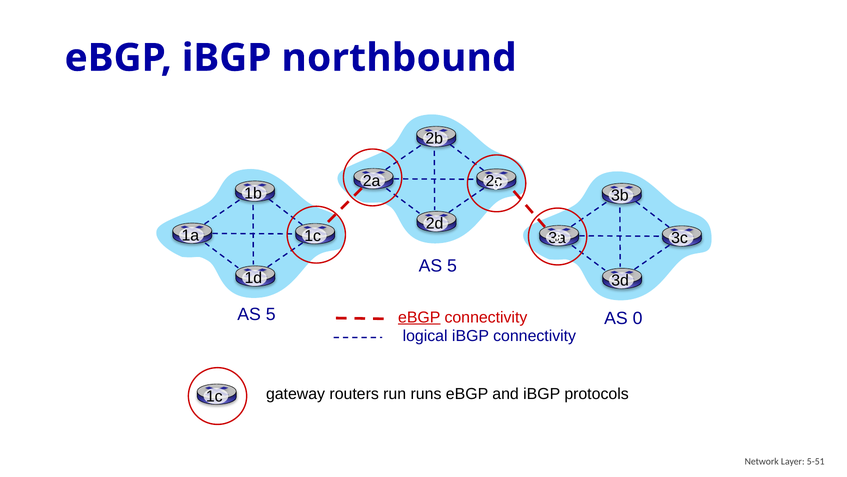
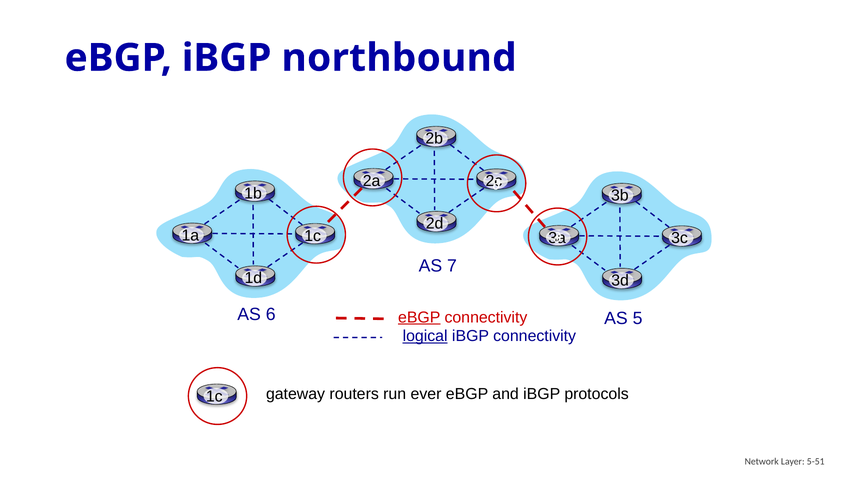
5: 5 -> 7 (452, 266)
5: 5 -> 6 (271, 314)
0: 0 -> 5 (638, 318)
logical underline: none -> present (425, 336)
runs: runs -> ever (426, 394)
